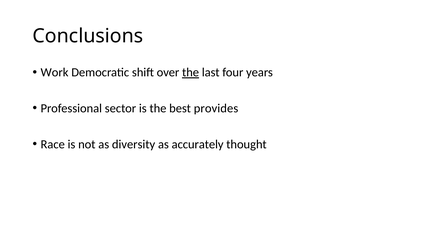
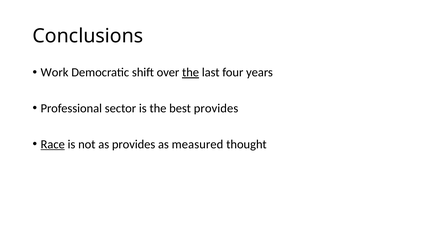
Race underline: none -> present (53, 144)
as diversity: diversity -> provides (134, 144)
accurately: accurately -> measured (198, 144)
